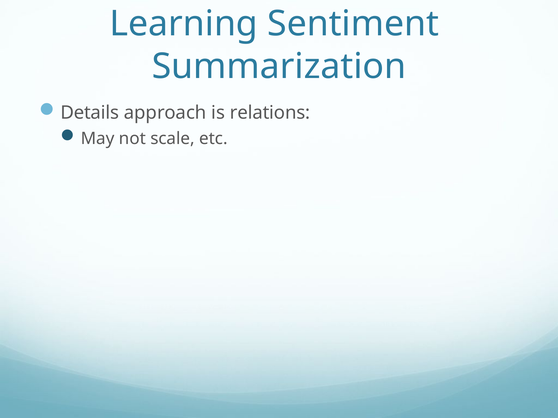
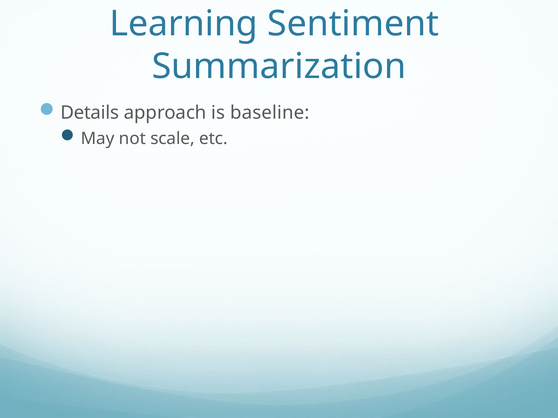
relations: relations -> baseline (270, 113)
